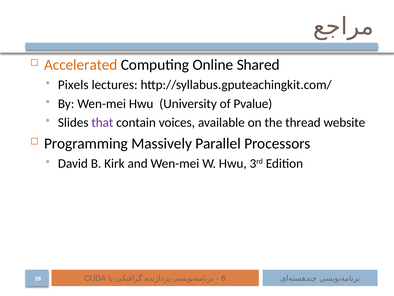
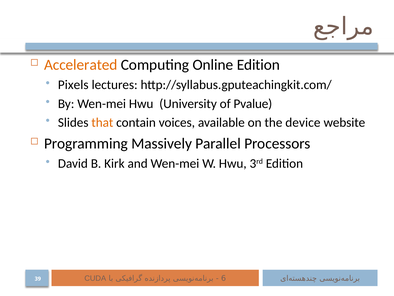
Online Shared: Shared -> Edition (258, 65)
that colour: purple -> orange (102, 122)
thread: thread -> device (303, 122)
